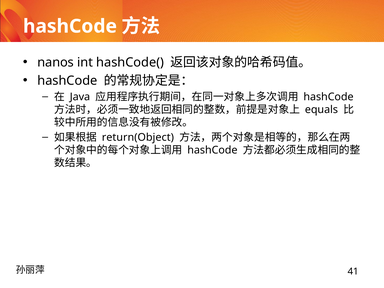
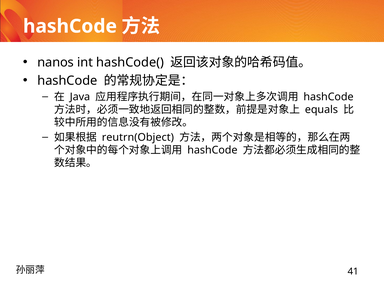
return(Object: return(Object -> reutrn(Object (138, 137)
